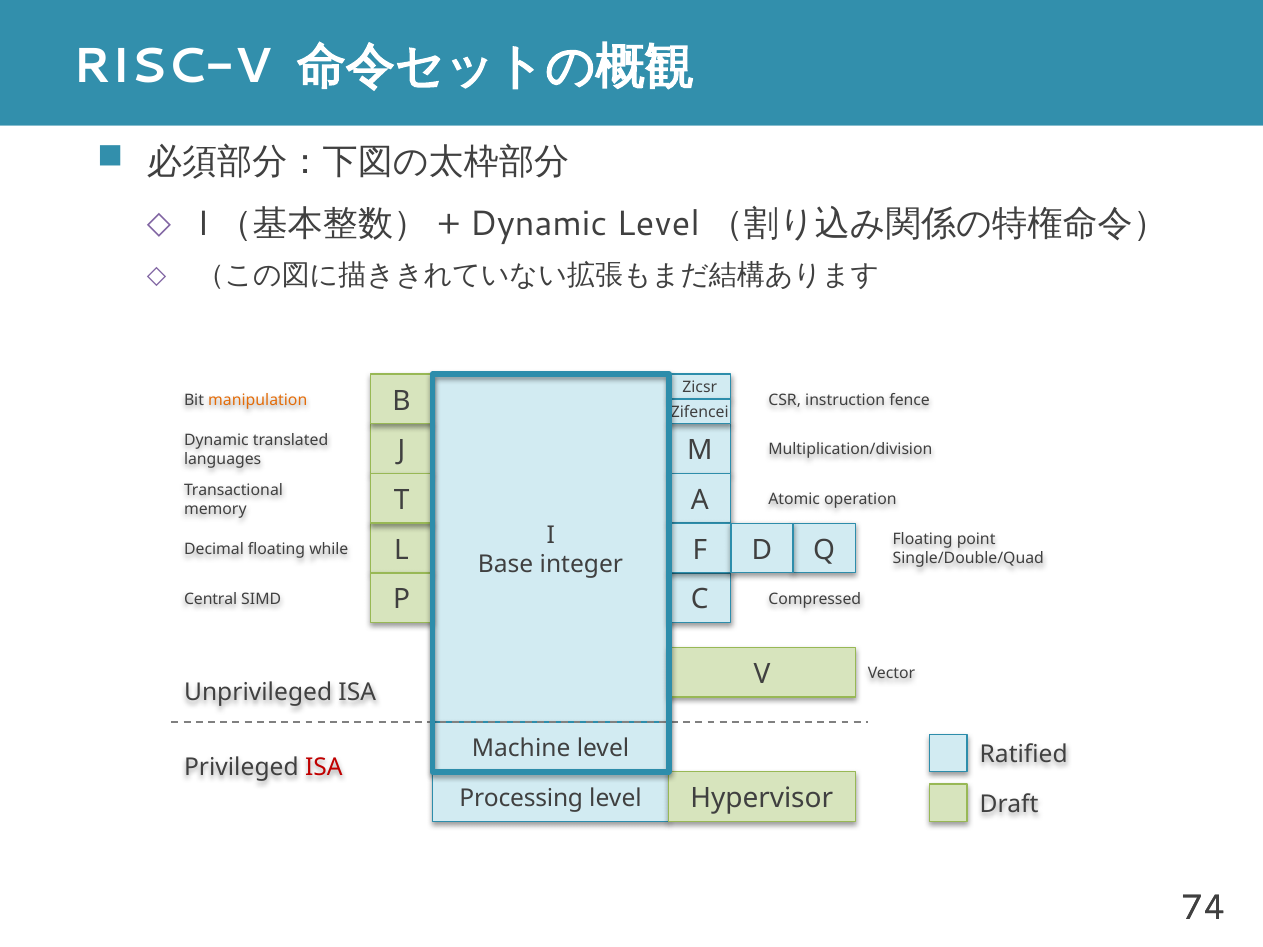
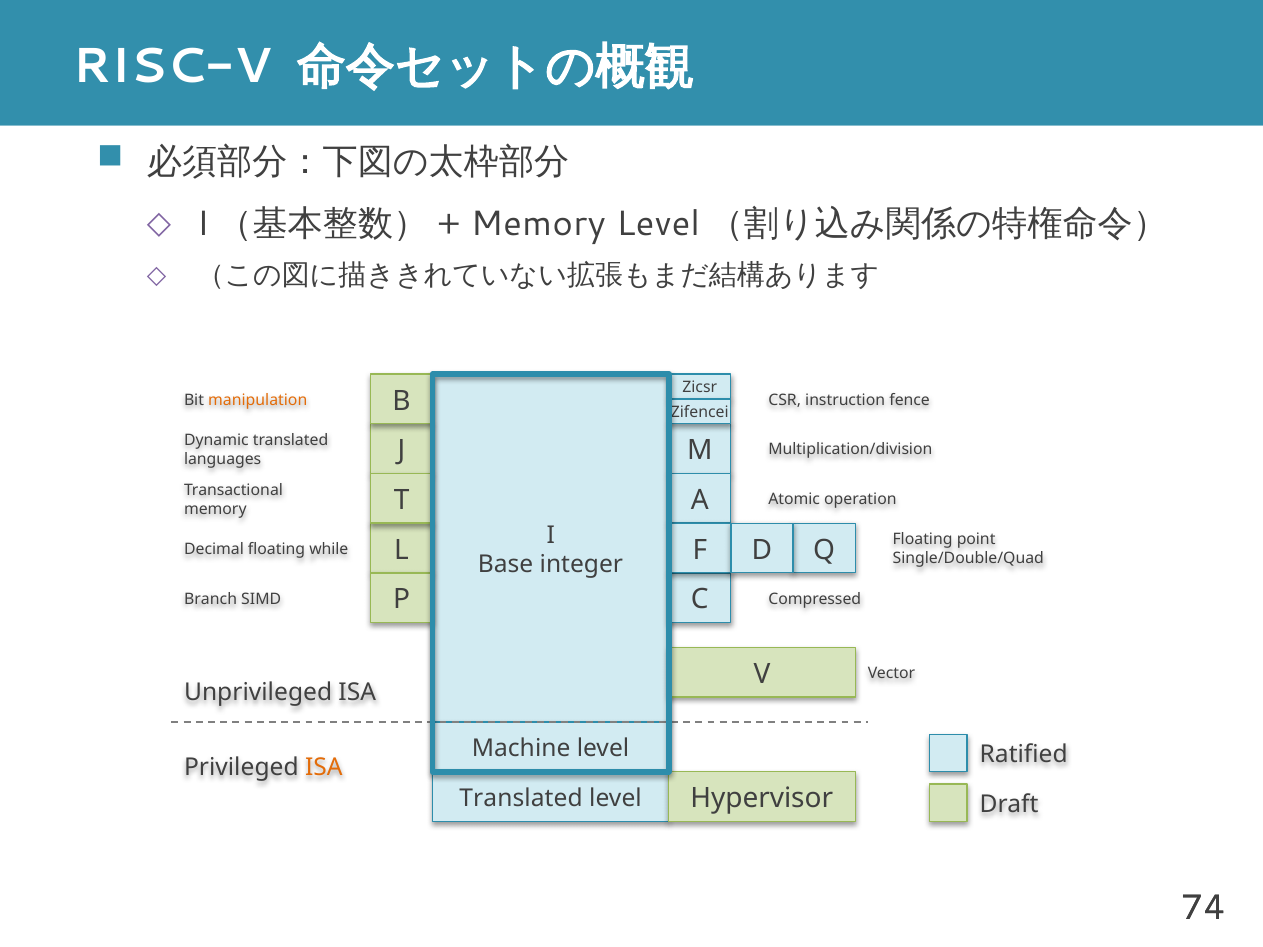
Dynamic: Dynamic -> Memory (538, 224)
Central: Central -> Branch (211, 599)
ISA colour: red -> orange (324, 767)
Processing: Processing -> Translated (521, 798)
